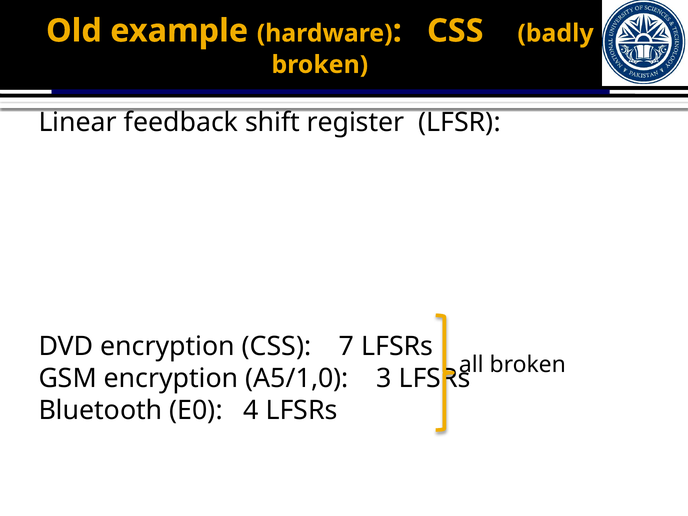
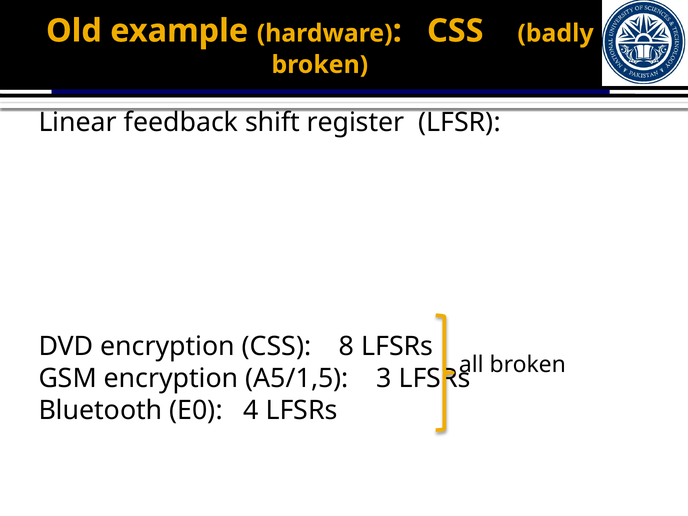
7: 7 -> 8 (347, 347)
A5/1,0: A5/1,0 -> A5/1,5 (297, 379)
